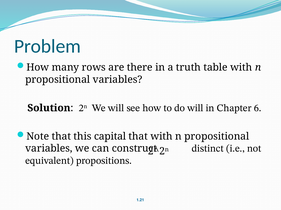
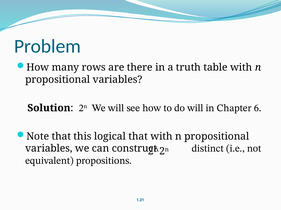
capital: capital -> logical (110, 137)
